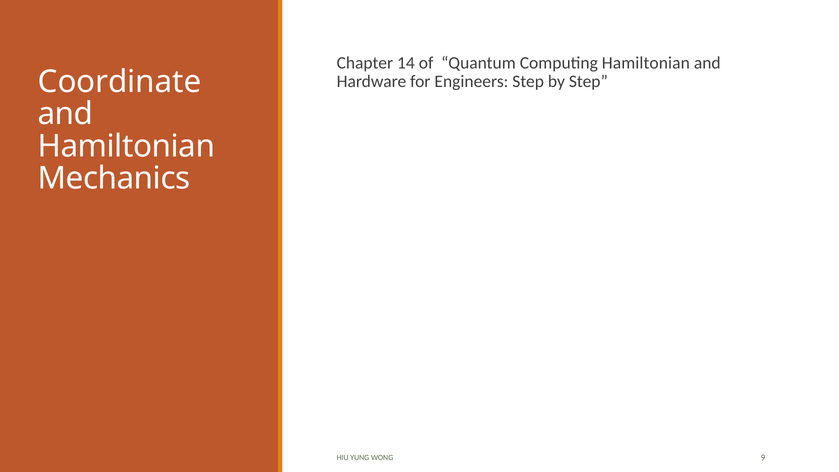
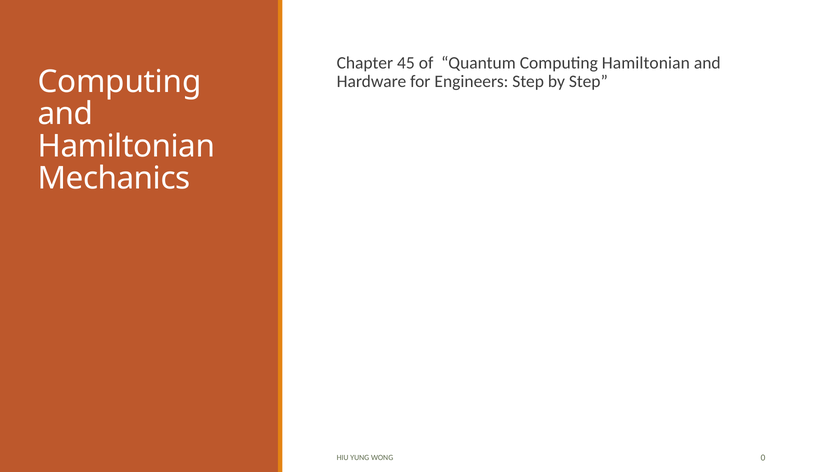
14: 14 -> 45 (406, 63)
Coordinate: Coordinate -> Computing (120, 82)
9: 9 -> 0 (763, 458)
